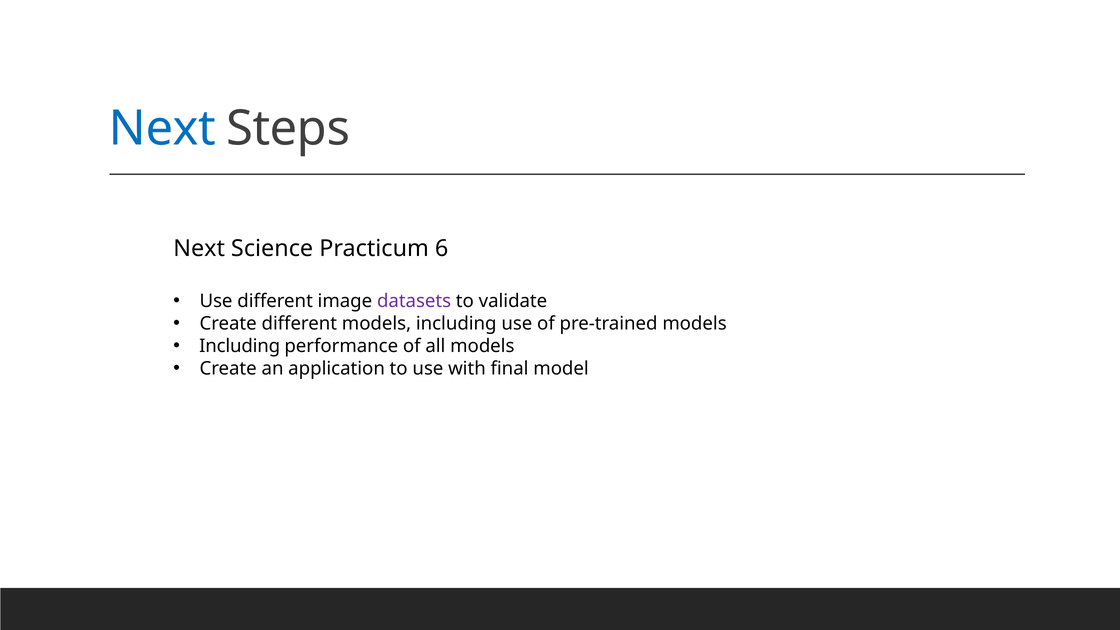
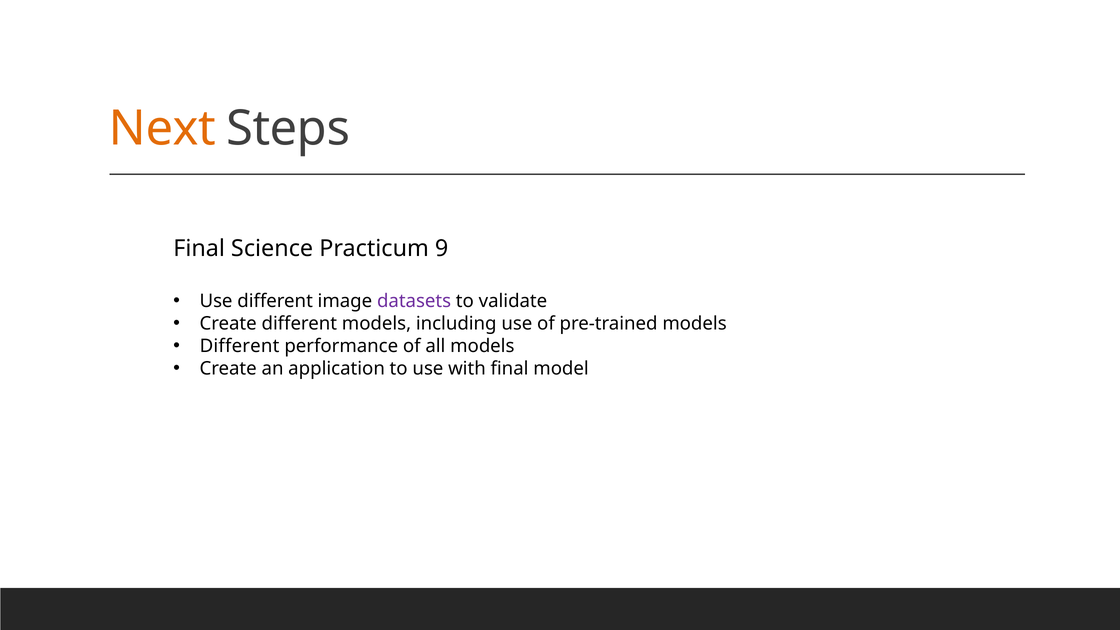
Next colour: blue -> orange (162, 129)
Next: Next -> Final (199, 248)
6: 6 -> 9 (442, 248)
Including: Including -> Different (240, 346)
